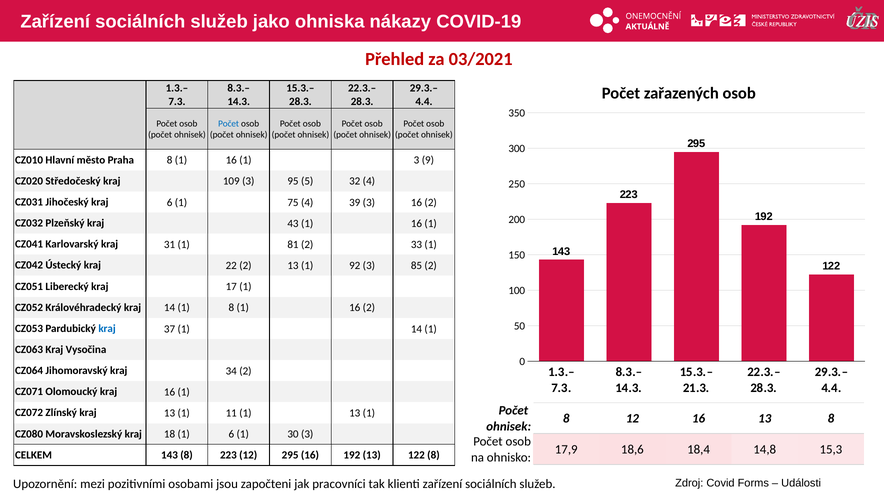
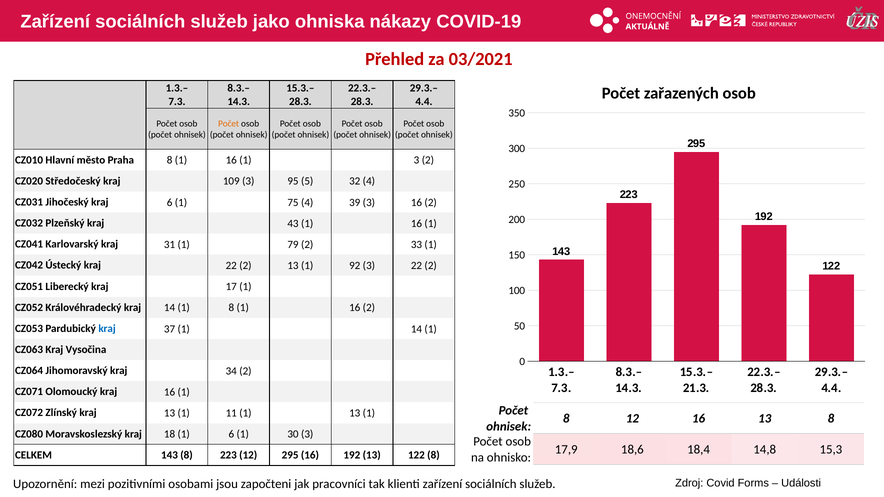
Počet colour: blue -> orange (229, 124)
3 9: 9 -> 2 (428, 160)
81: 81 -> 79 (293, 245)
3 85: 85 -> 22 (416, 266)
